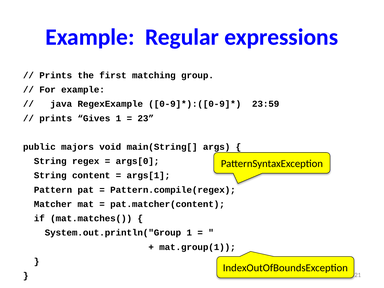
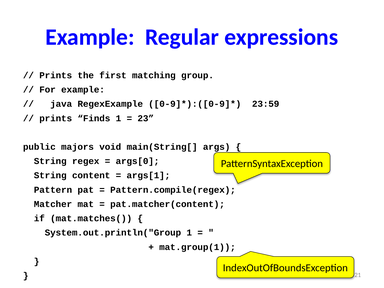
Gives: Gives -> Finds (94, 118)
